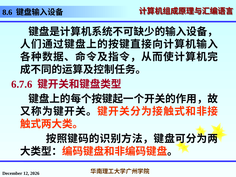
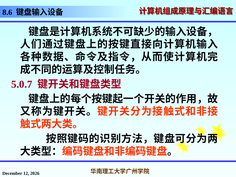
6.7.6: 6.7.6 -> 5.0.7 (22, 84)
